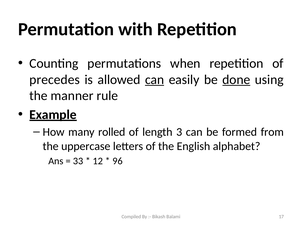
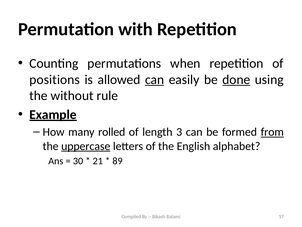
precedes: precedes -> positions (55, 79)
manner: manner -> without (72, 96)
from underline: none -> present (272, 132)
uppercase underline: none -> present (86, 146)
33: 33 -> 30 (78, 161)
12: 12 -> 21 (98, 161)
96: 96 -> 89 (118, 161)
